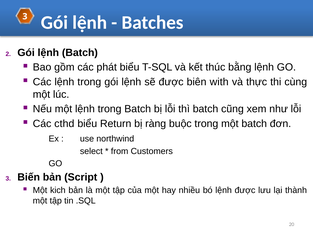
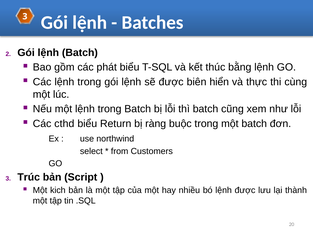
with: with -> hiển (219, 82)
Biến: Biến -> Trúc (29, 177)
